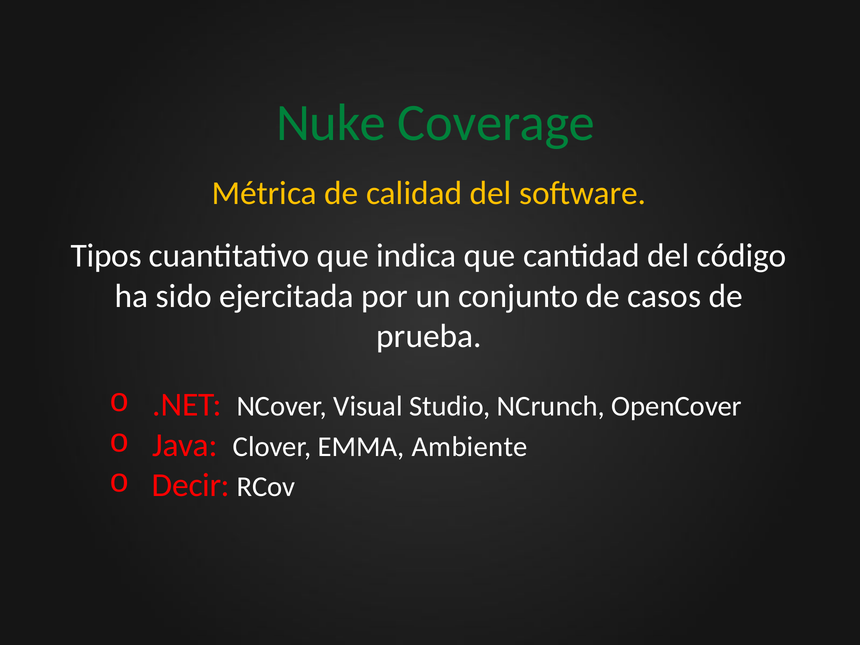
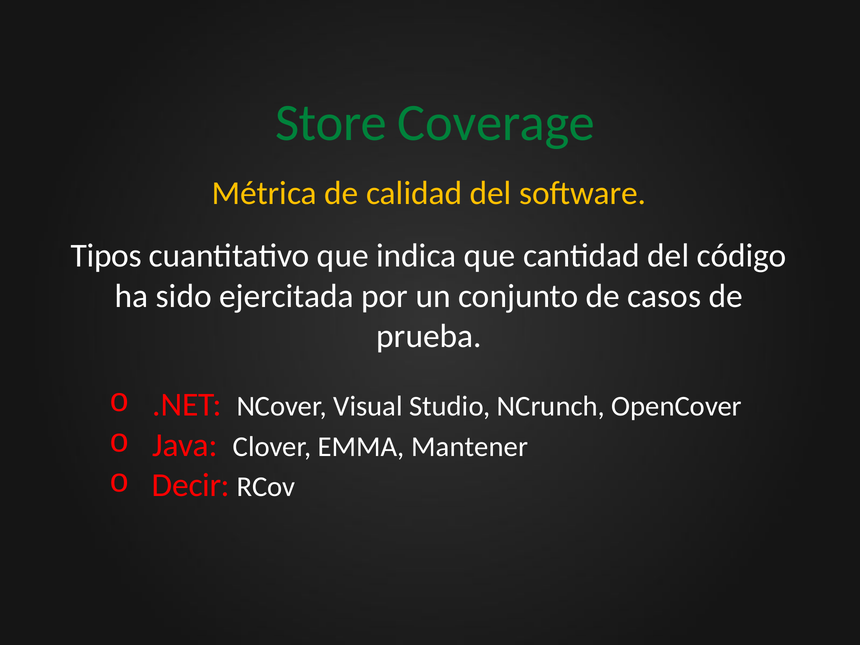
Nuke: Nuke -> Store (331, 123)
Ambiente: Ambiente -> Mantener (470, 447)
